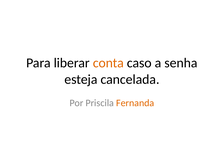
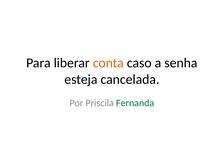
Fernanda colour: orange -> green (135, 103)
